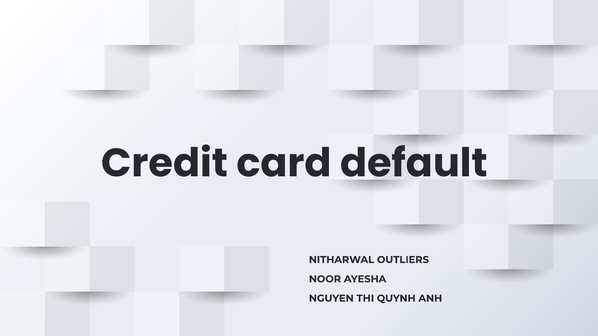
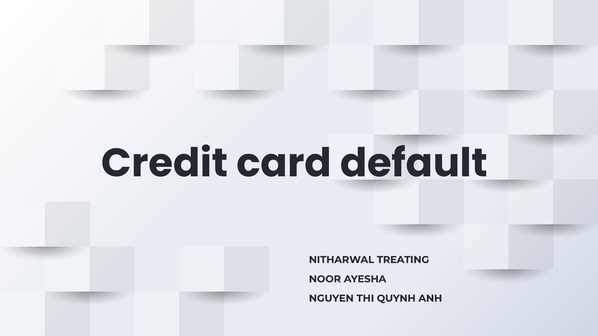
OUTLIERS: OUTLIERS -> TREATING (403, 260)
